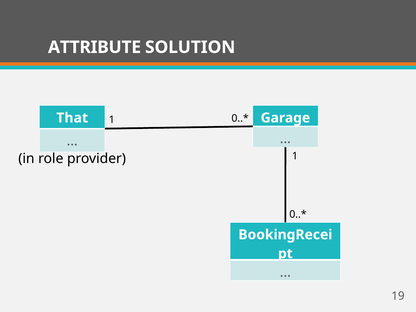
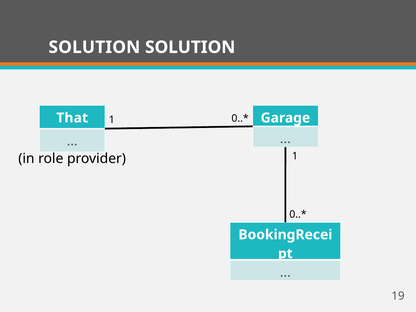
ATTRIBUTE: ATTRIBUTE -> SOLUTION (94, 47)
